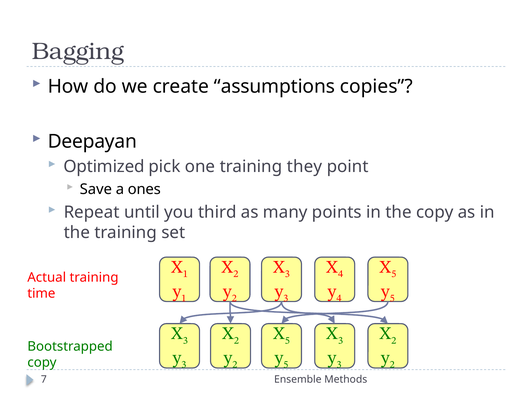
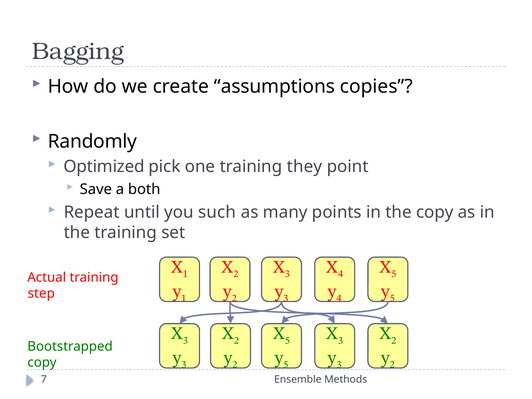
Deepayan: Deepayan -> Randomly (92, 141)
ones: ones -> both (144, 189)
third: third -> such (217, 212)
time: time -> step (41, 293)
